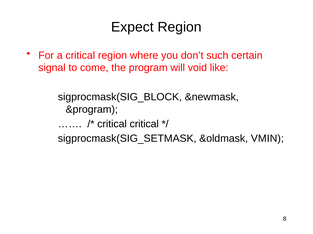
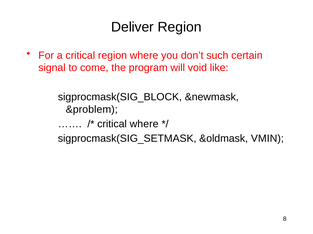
Expect: Expect -> Deliver (133, 27)
&program: &program -> &problem (92, 110)
critical critical: critical -> where (144, 124)
